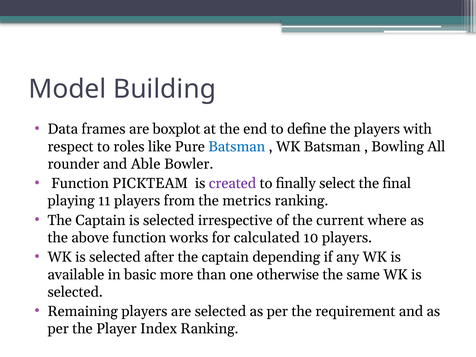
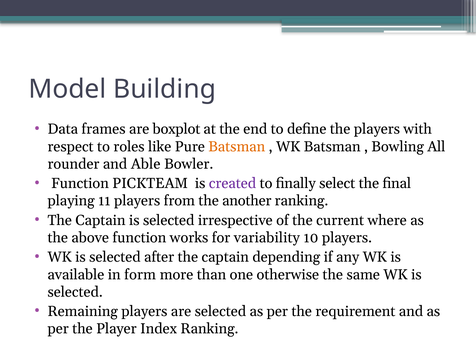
Batsman colour: blue -> orange (237, 147)
metrics: metrics -> another (247, 201)
calculated: calculated -> variability (267, 238)
basic: basic -> form (140, 275)
